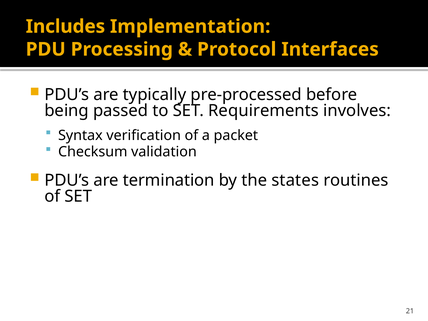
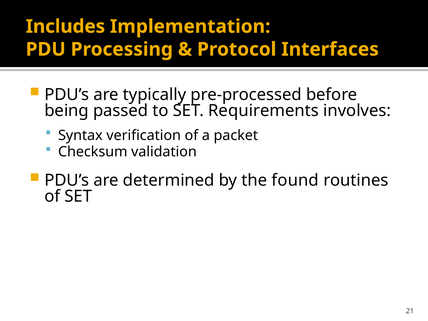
termination: termination -> determined (169, 180)
states: states -> found (295, 180)
